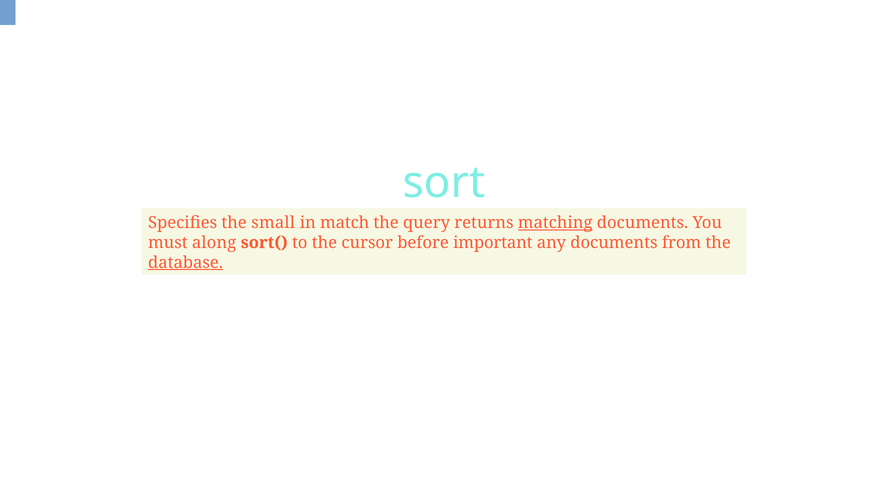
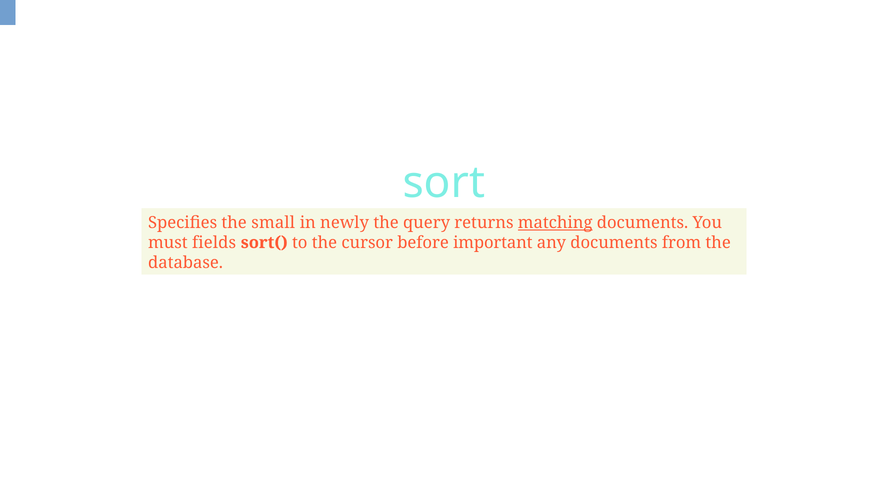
match: match -> newly (345, 223)
along: along -> fields (214, 243)
database underline: present -> none (186, 263)
